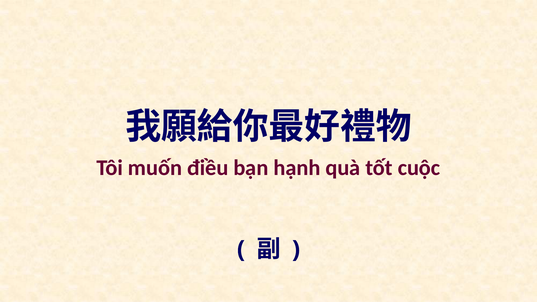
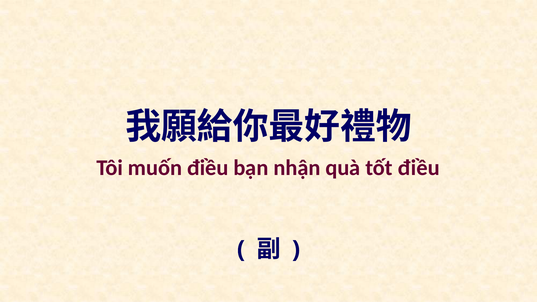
hạnh: hạnh -> nhận (297, 168)
tốt cuộc: cuộc -> điều (419, 168)
